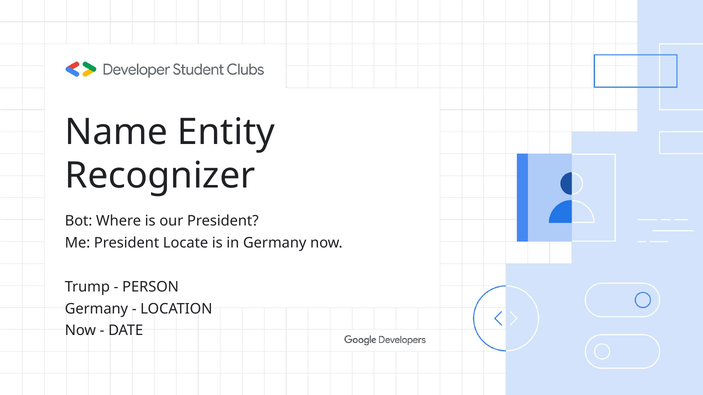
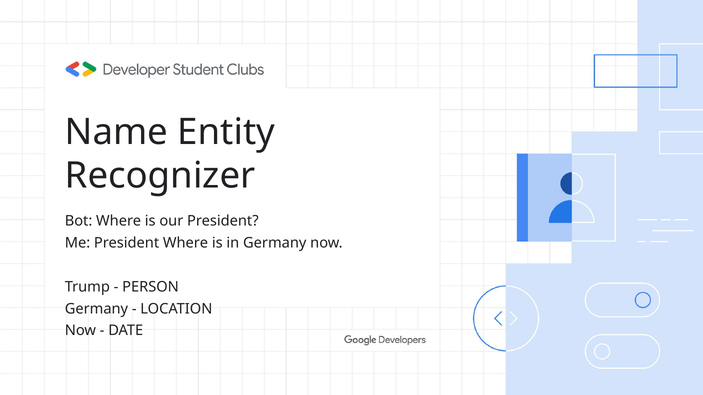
President Locate: Locate -> Where (186, 243)
